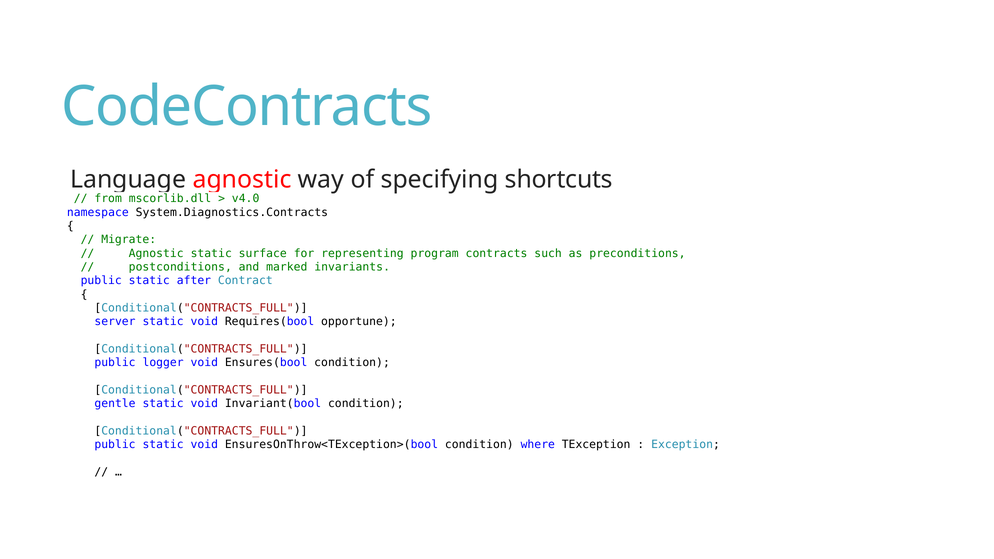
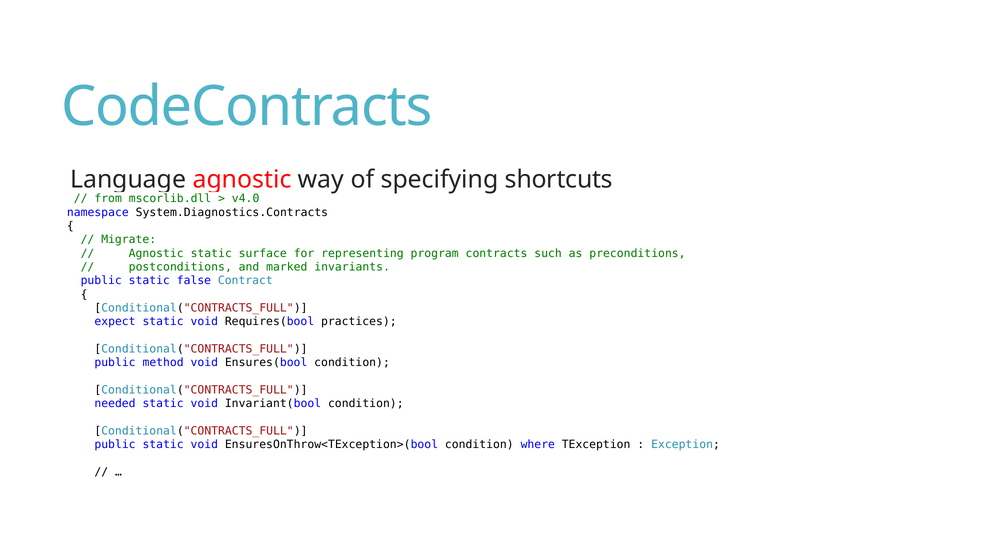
after: after -> false (194, 281)
server: server -> expect (115, 322)
opportune: opportune -> practices (359, 322)
logger: logger -> method (163, 363)
gentle: gentle -> needed (115, 404)
